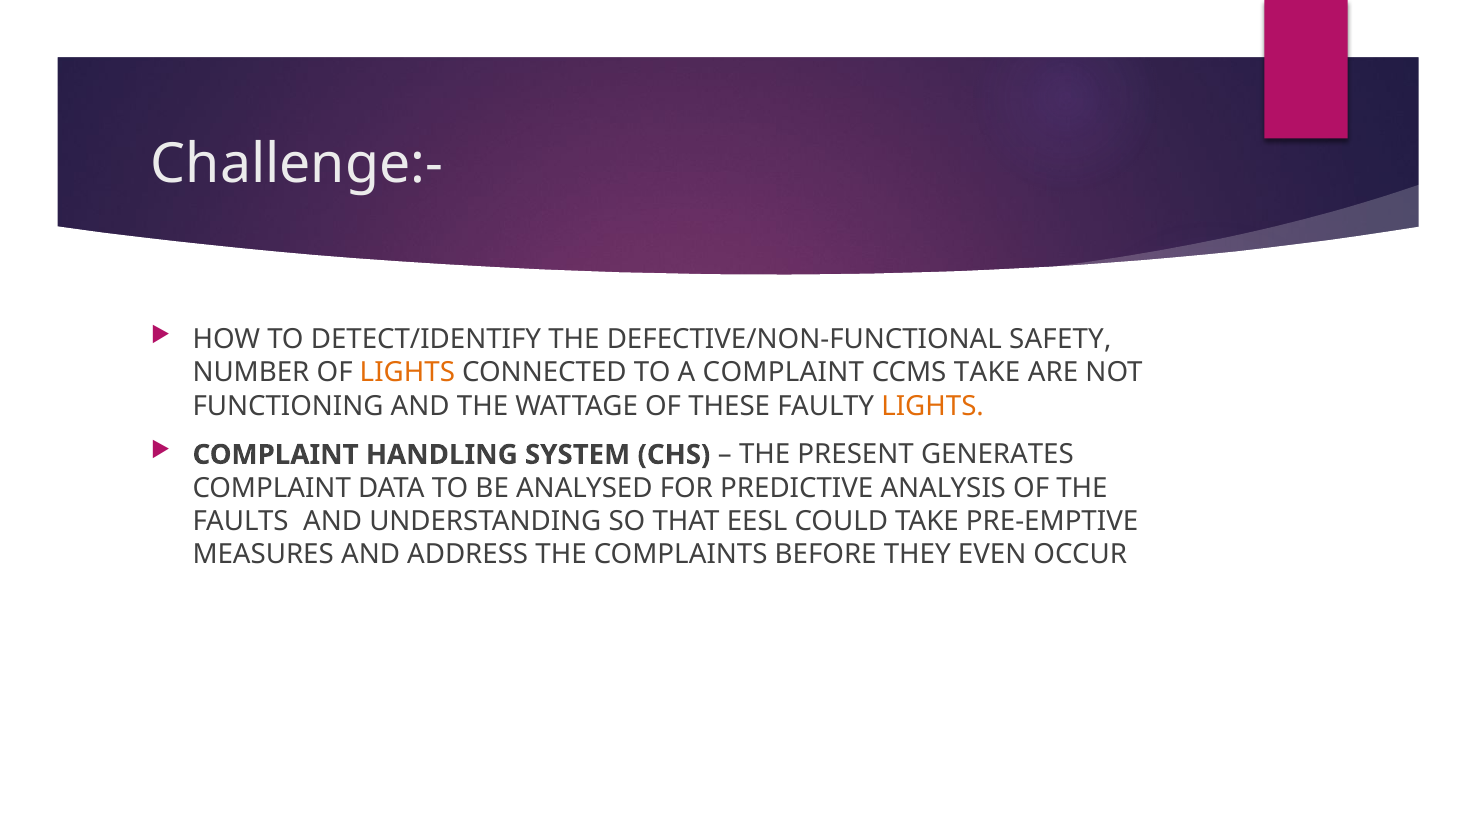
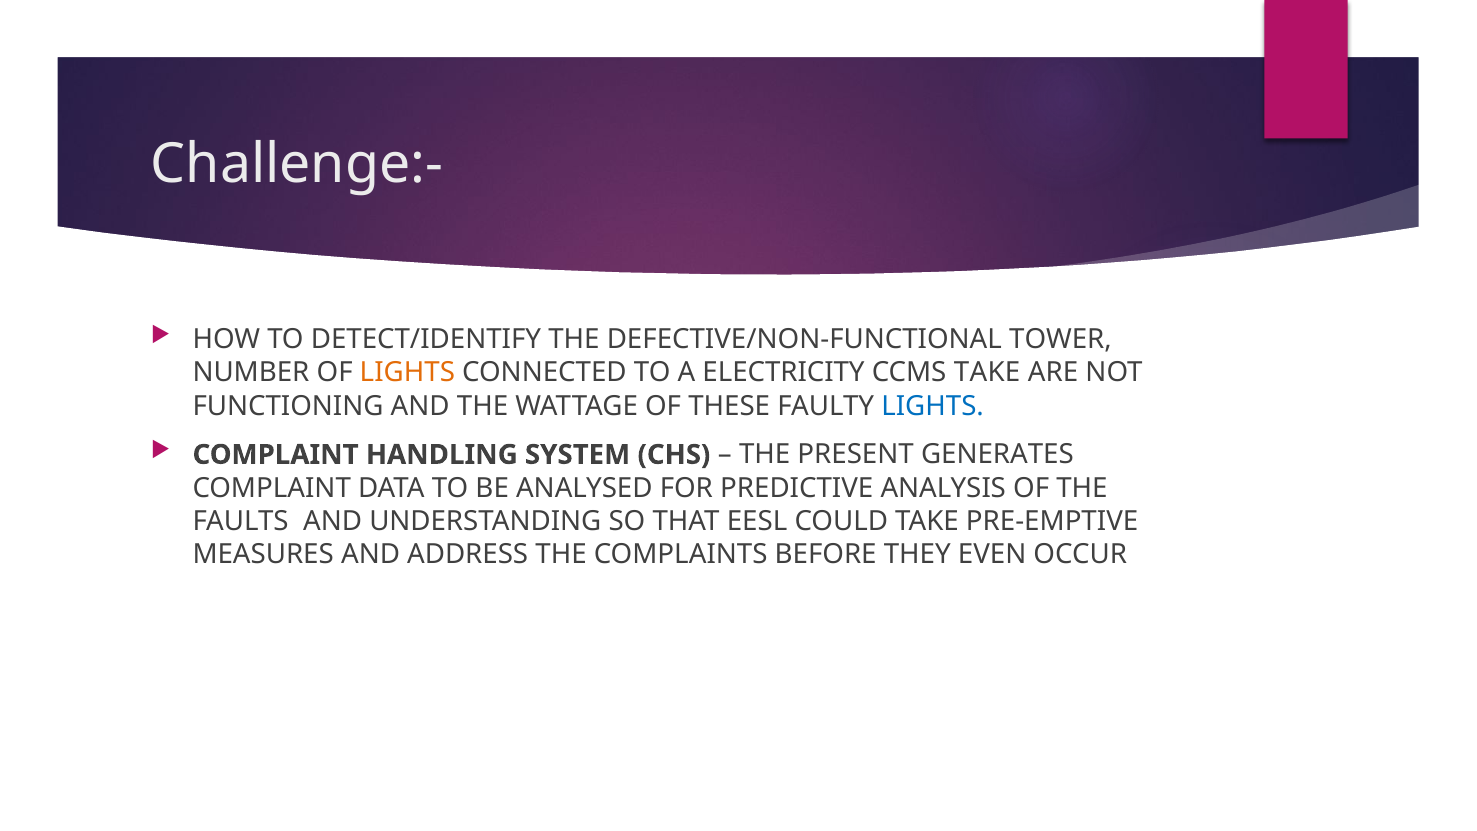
SAFETY: SAFETY -> TOWER (1060, 339)
A COMPLAINT: COMPLAINT -> ELECTRICITY (784, 373)
LIGHTS colour: orange -> blue (933, 406)
